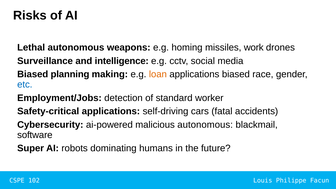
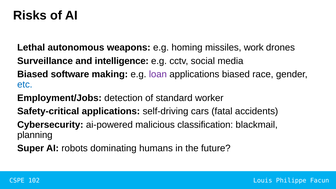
planning: planning -> software (70, 74)
loan colour: orange -> purple (158, 74)
malicious autonomous: autonomous -> classification (205, 125)
software: software -> planning (35, 135)
